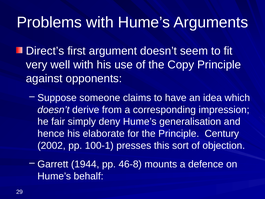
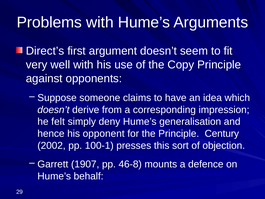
fair: fair -> felt (58, 122)
elaborate: elaborate -> opponent (104, 133)
1944: 1944 -> 1907 (85, 164)
